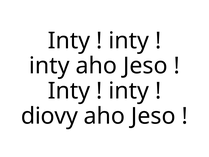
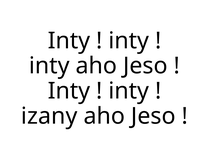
diovy: diovy -> izany (49, 116)
